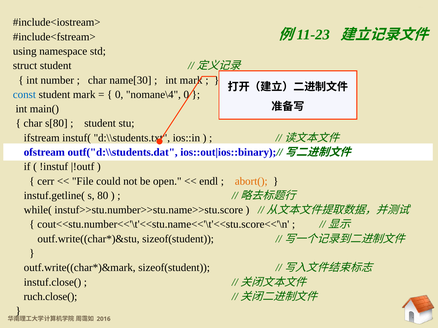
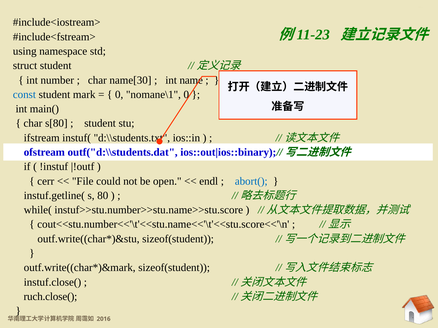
int mark: mark -> name (191, 80)
nomane\4: nomane\4 -> nomane\1 (153, 95)
abort( colour: orange -> blue (251, 181)
